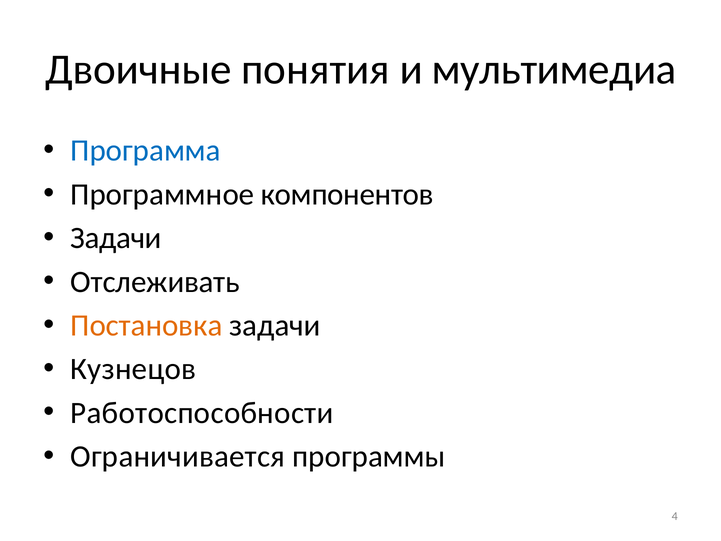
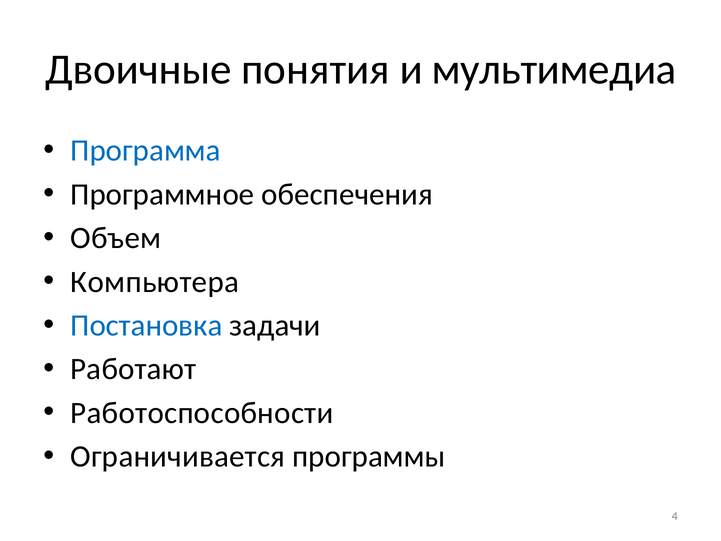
компонентов: компонентов -> обеспечения (347, 194)
Задачи: Задачи -> Объем (116, 238)
Отслеживать: Отслеживать -> Компьютера (155, 282)
Постановка colour: orange -> blue (146, 325)
Кузнецов: Кузнецов -> Работают (133, 369)
